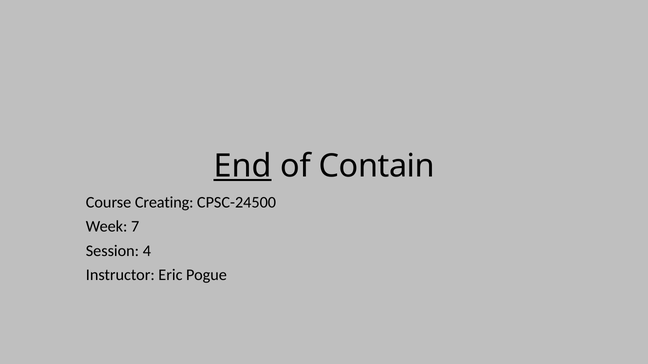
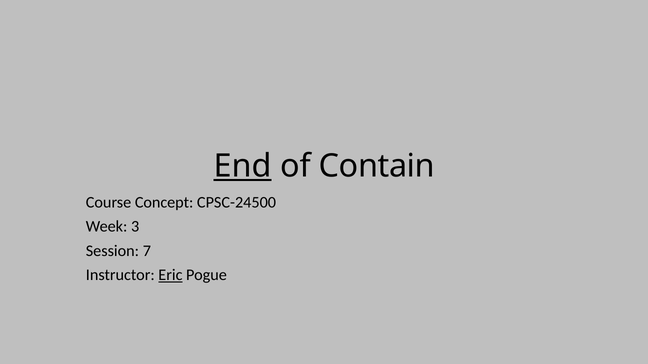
Creating: Creating -> Concept (164, 203)
7: 7 -> 3 (135, 227)
4: 4 -> 7 (147, 251)
Eric underline: none -> present (170, 275)
